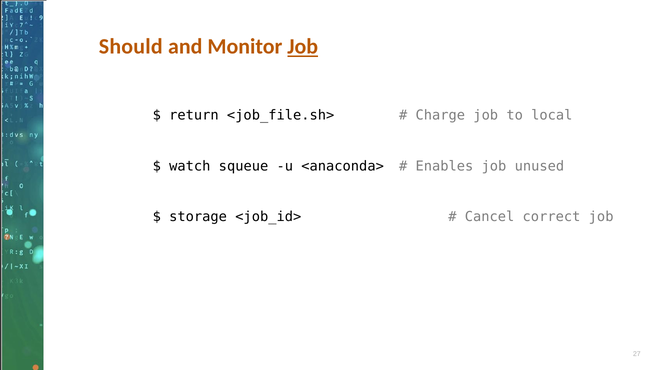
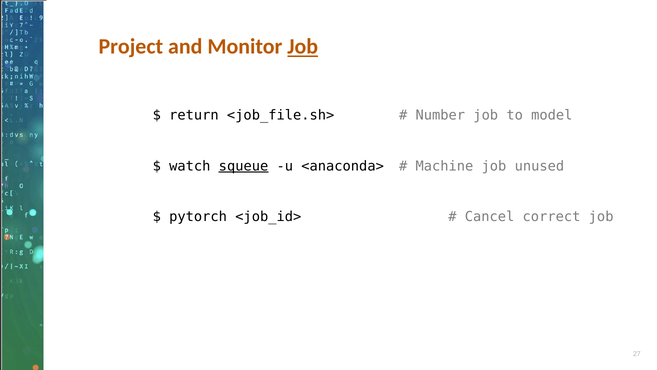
Should: Should -> Project (131, 47)
Charge: Charge -> Number (440, 115)
local: local -> model (552, 115)
squeue underline: none -> present (244, 166)
Enables: Enables -> Machine (444, 166)
storage: storage -> pytorch (198, 217)
